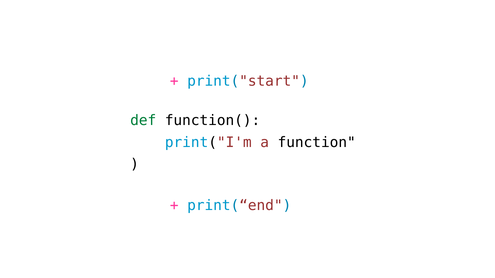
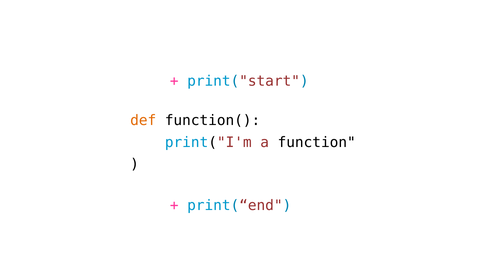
def colour: green -> orange (143, 121)
